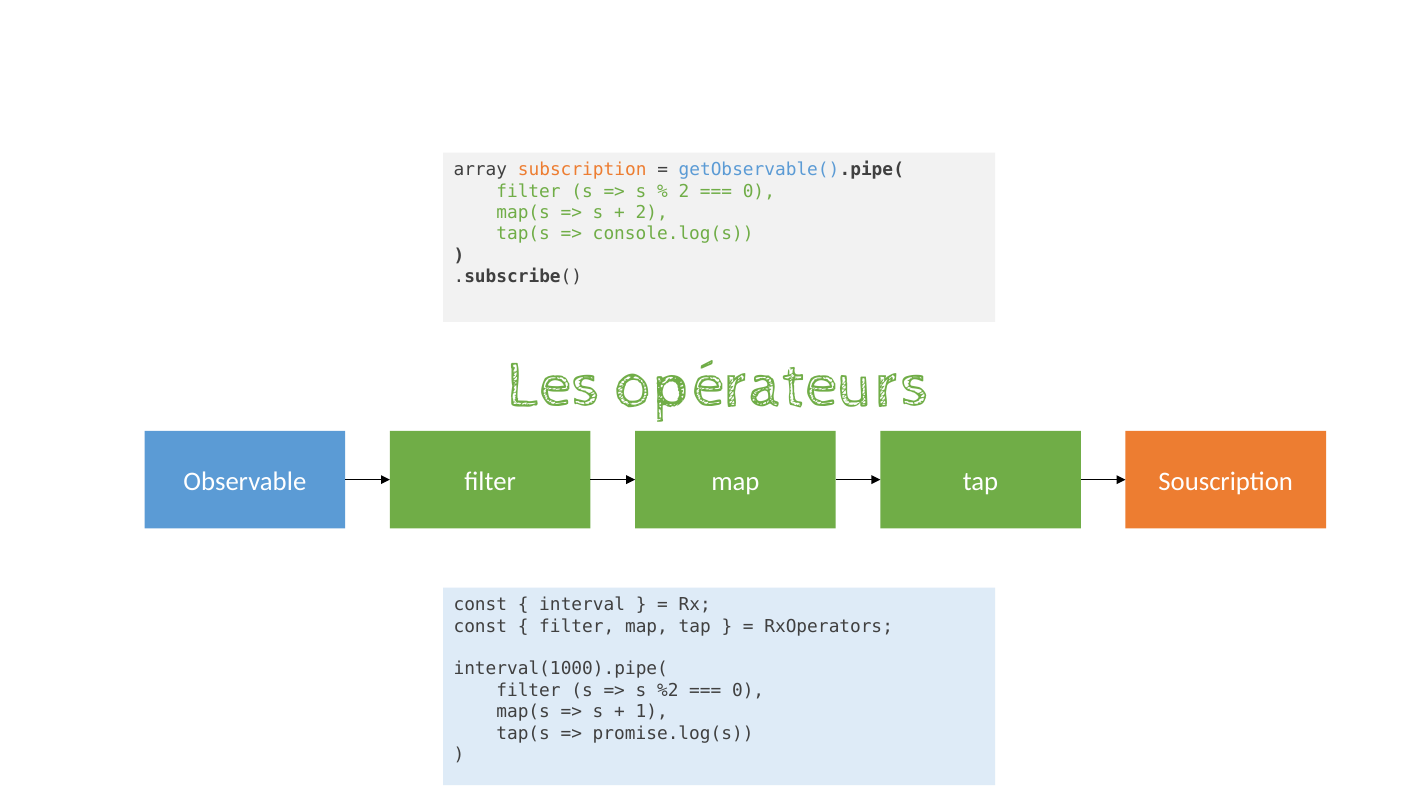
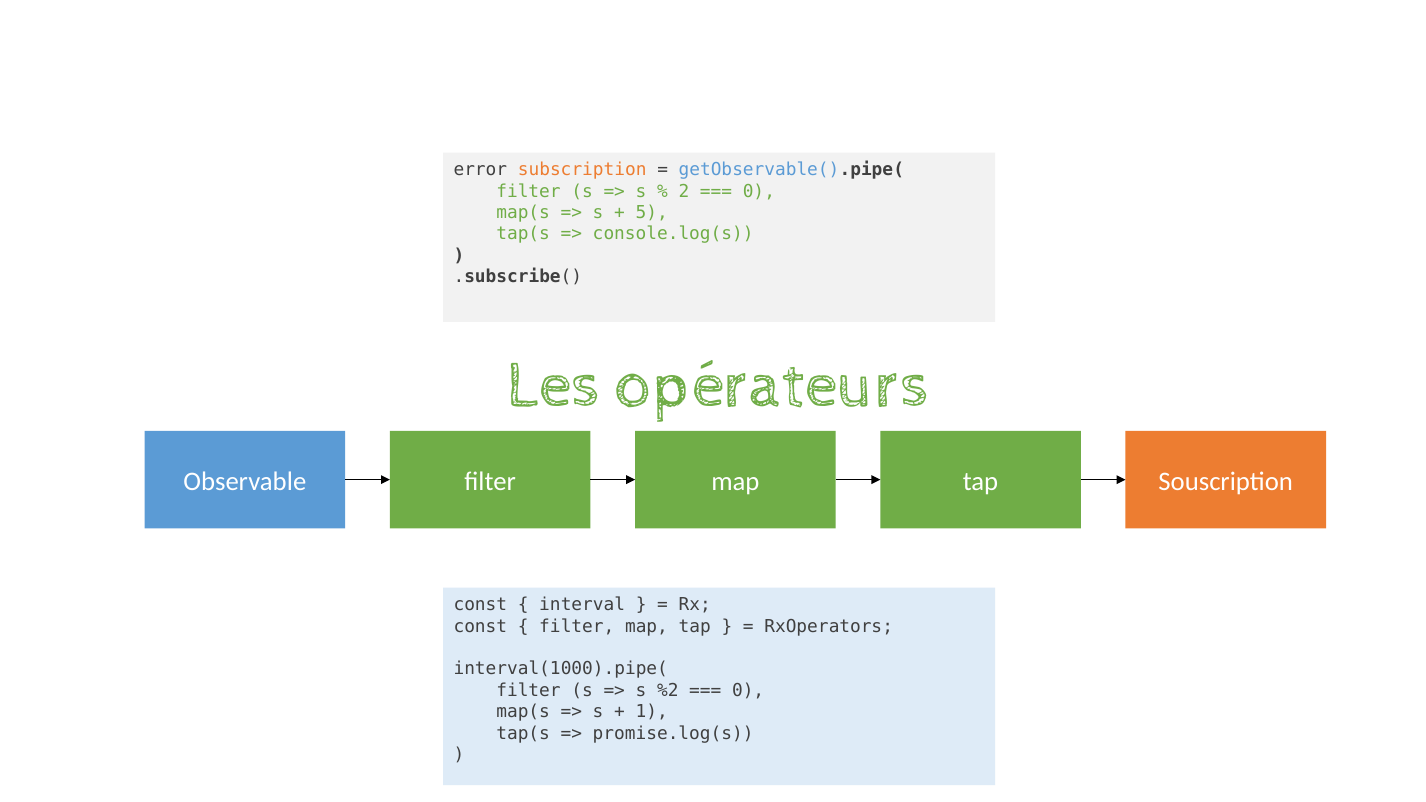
array: array -> error (480, 170)
2: 2 -> 5 (652, 213)
